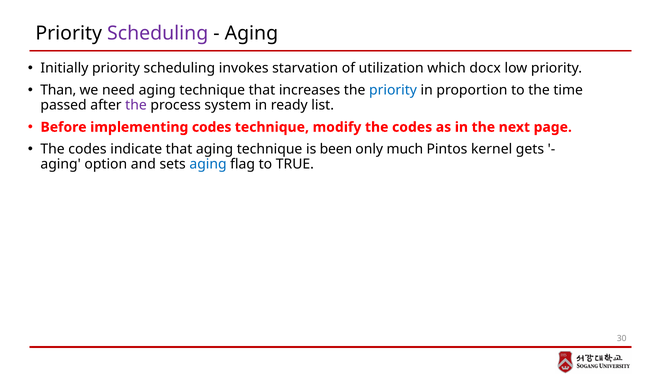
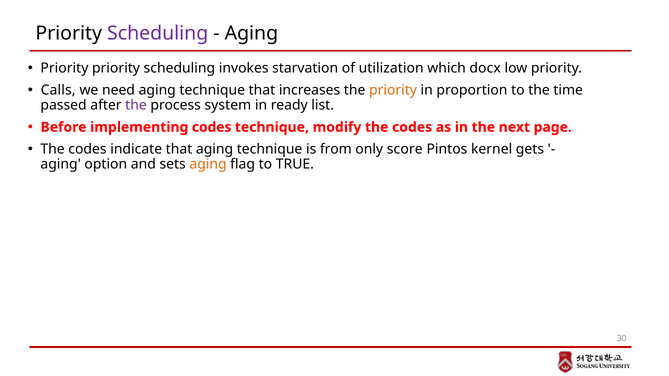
Initially: Initially -> Priority (64, 68)
Than: Than -> Calls (58, 90)
priority colour: blue -> orange (393, 90)
been: been -> from (336, 149)
much: much -> score (405, 149)
aging colour: blue -> orange (208, 164)
